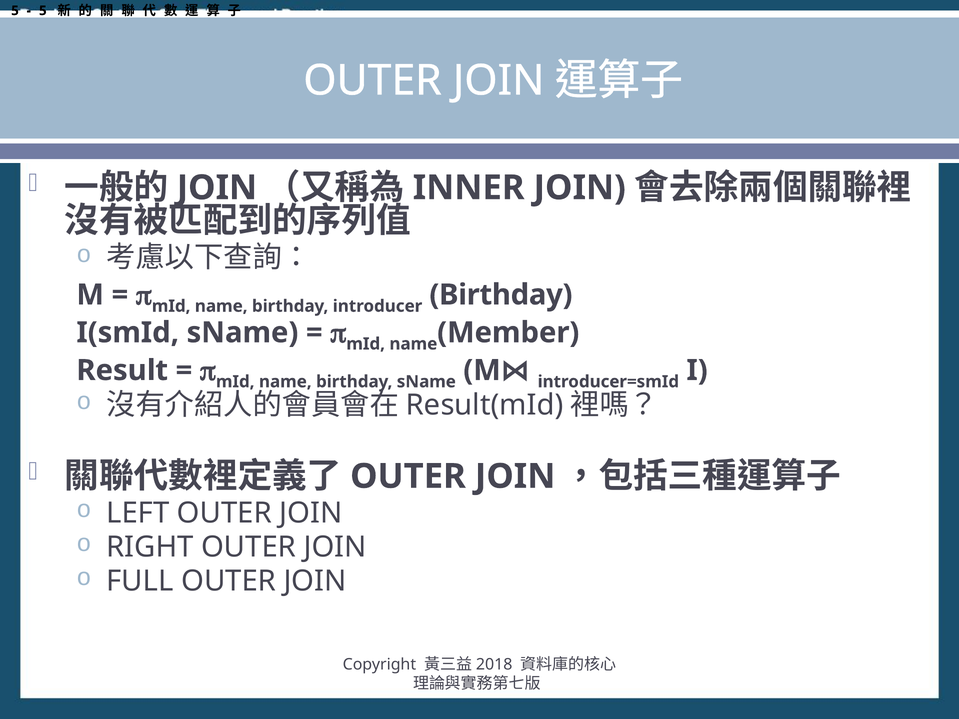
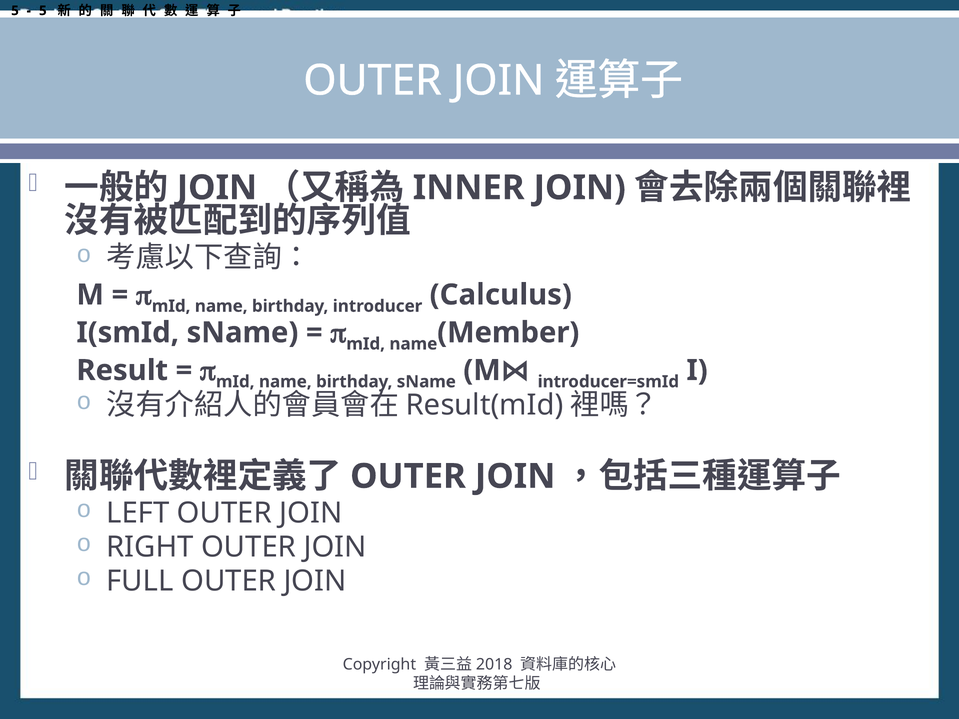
introducer Birthday: Birthday -> Calculus (501, 295)
